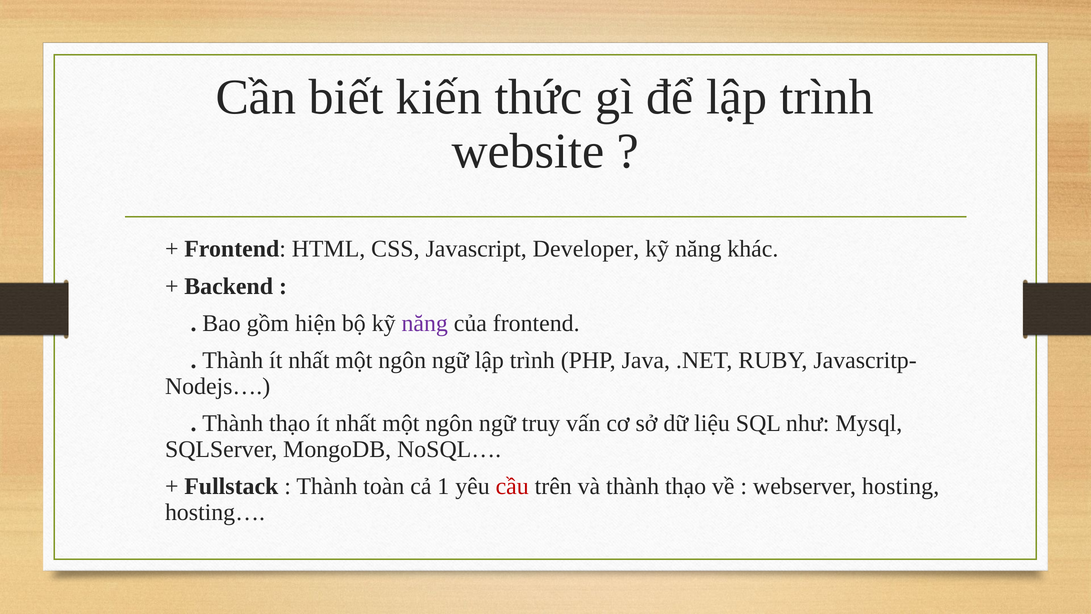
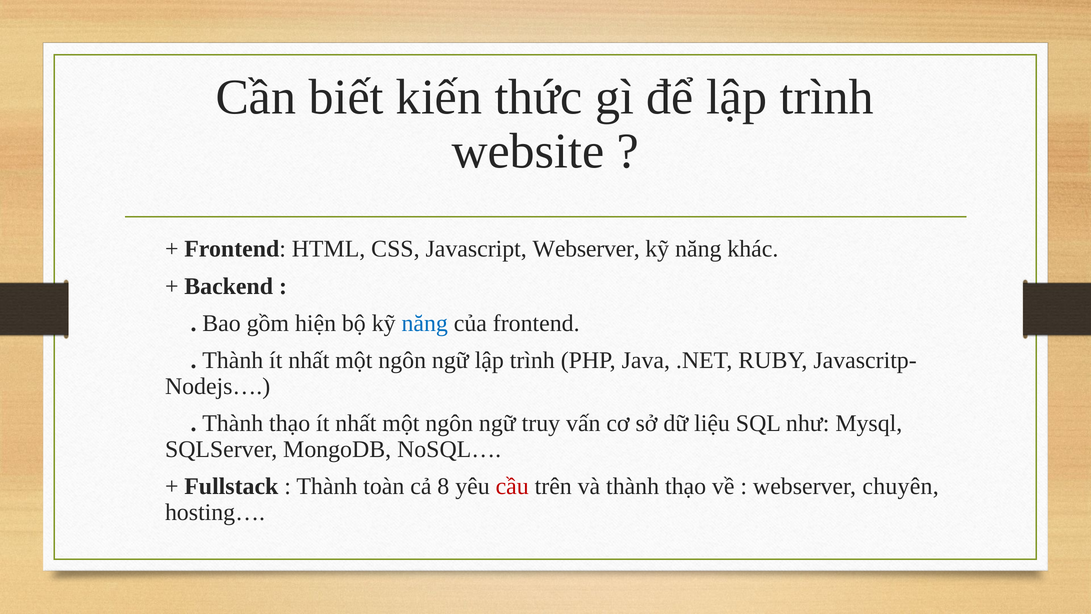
Javascript Developer: Developer -> Webserver (586, 249)
năng colour: purple -> blue (425, 323)
1: 1 -> 8 (443, 486)
hosting: hosting -> chuyên (901, 486)
